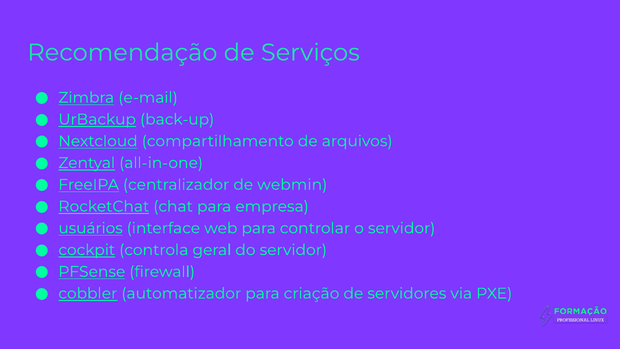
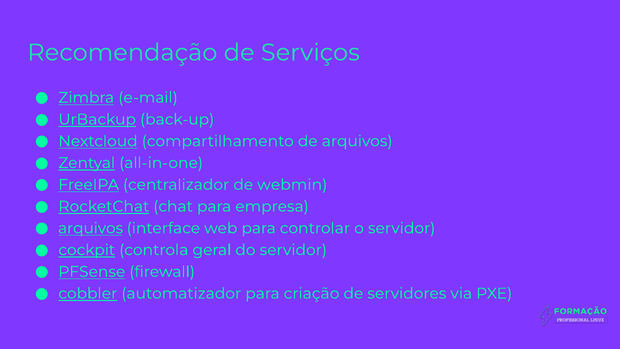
usuários: usuários -> arquivos (91, 228)
